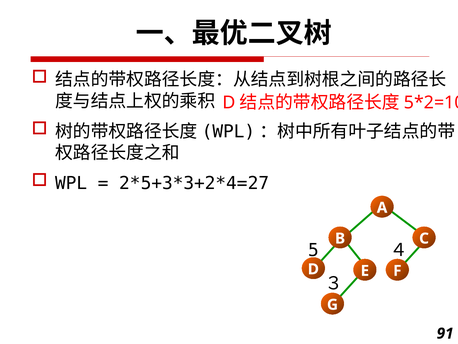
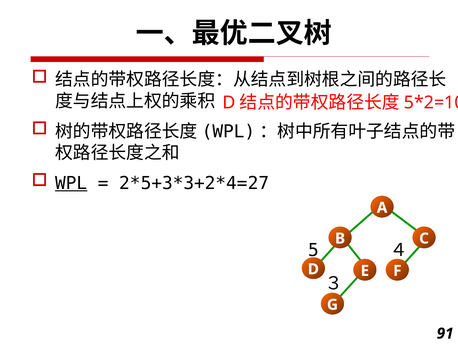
WPL underline: none -> present (71, 183)
